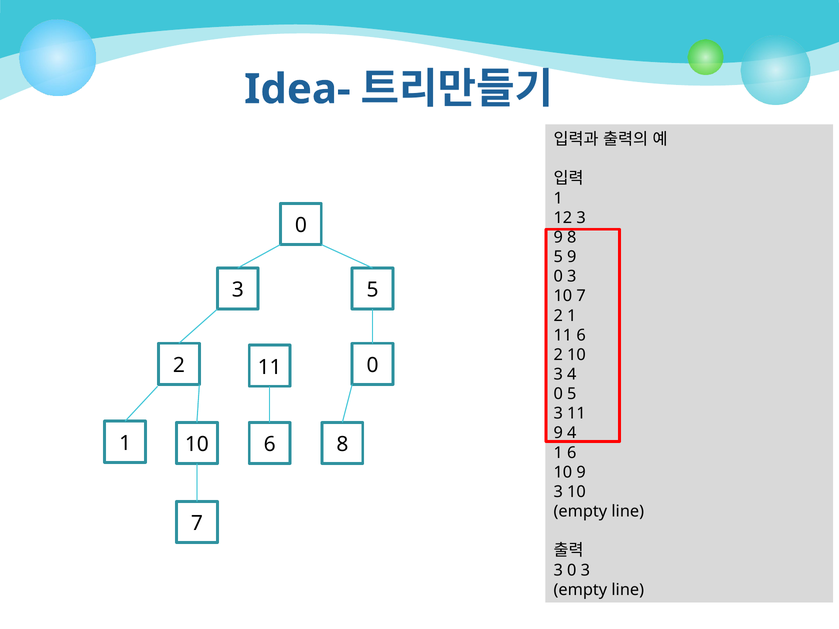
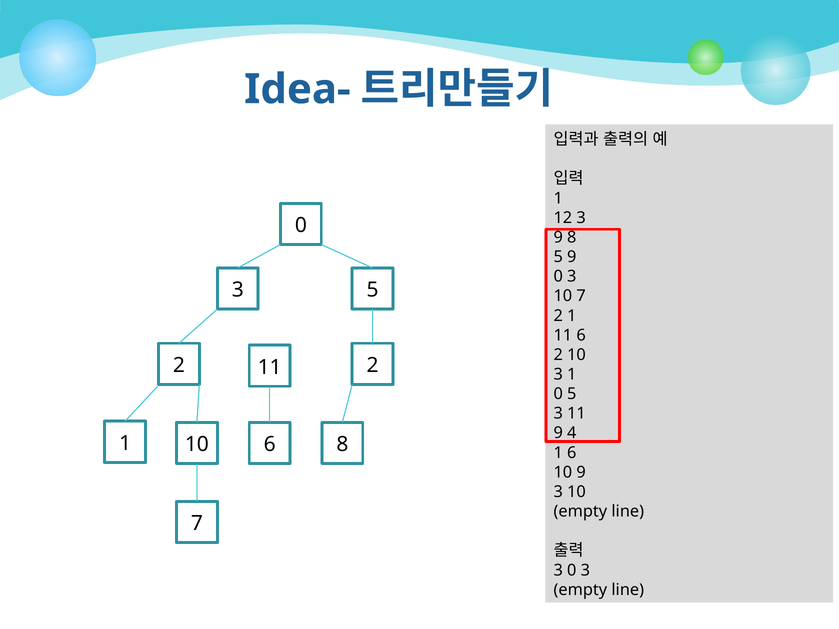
11 0: 0 -> 2 (373, 365)
3 4: 4 -> 1 (572, 375)
